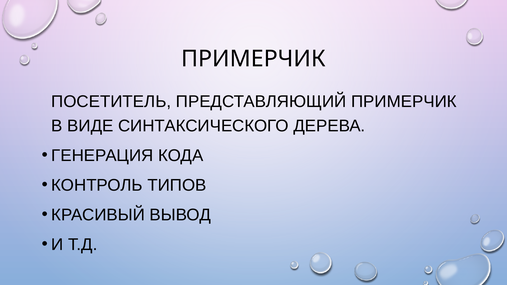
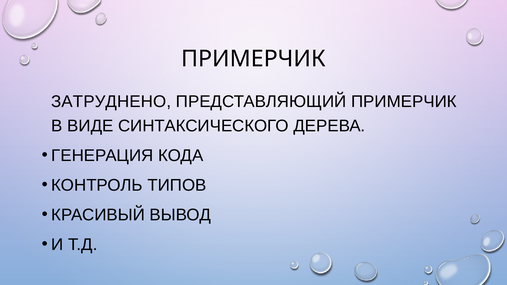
ПОСЕТИТЕЛЬ: ПОСЕТИТЕЛЬ -> ЗАТРУДНЕНО (111, 102)
